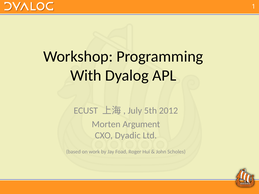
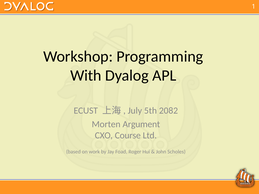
2012: 2012 -> 2082 (168, 111)
Dyadic: Dyadic -> Course (128, 136)
